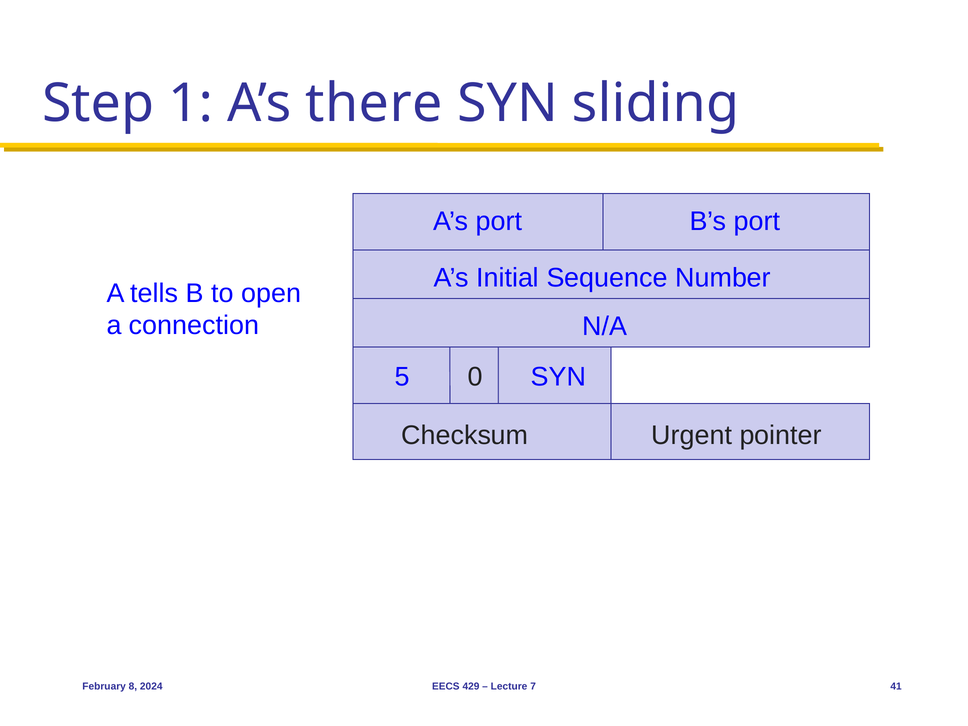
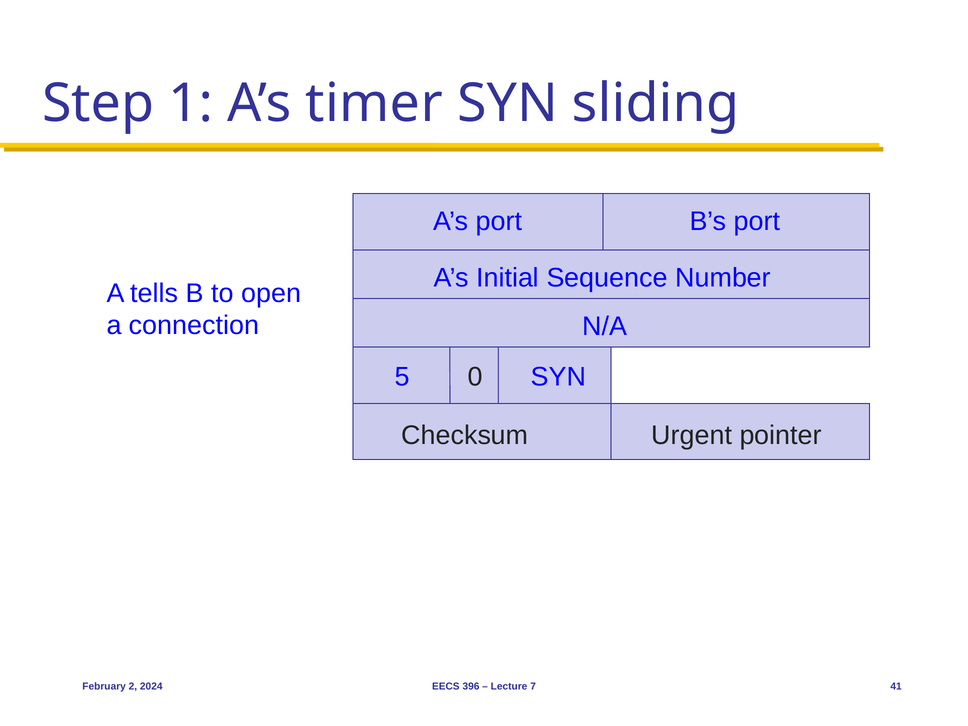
there: there -> timer (374, 104)
8: 8 -> 2 (133, 686)
429: 429 -> 396 (471, 686)
